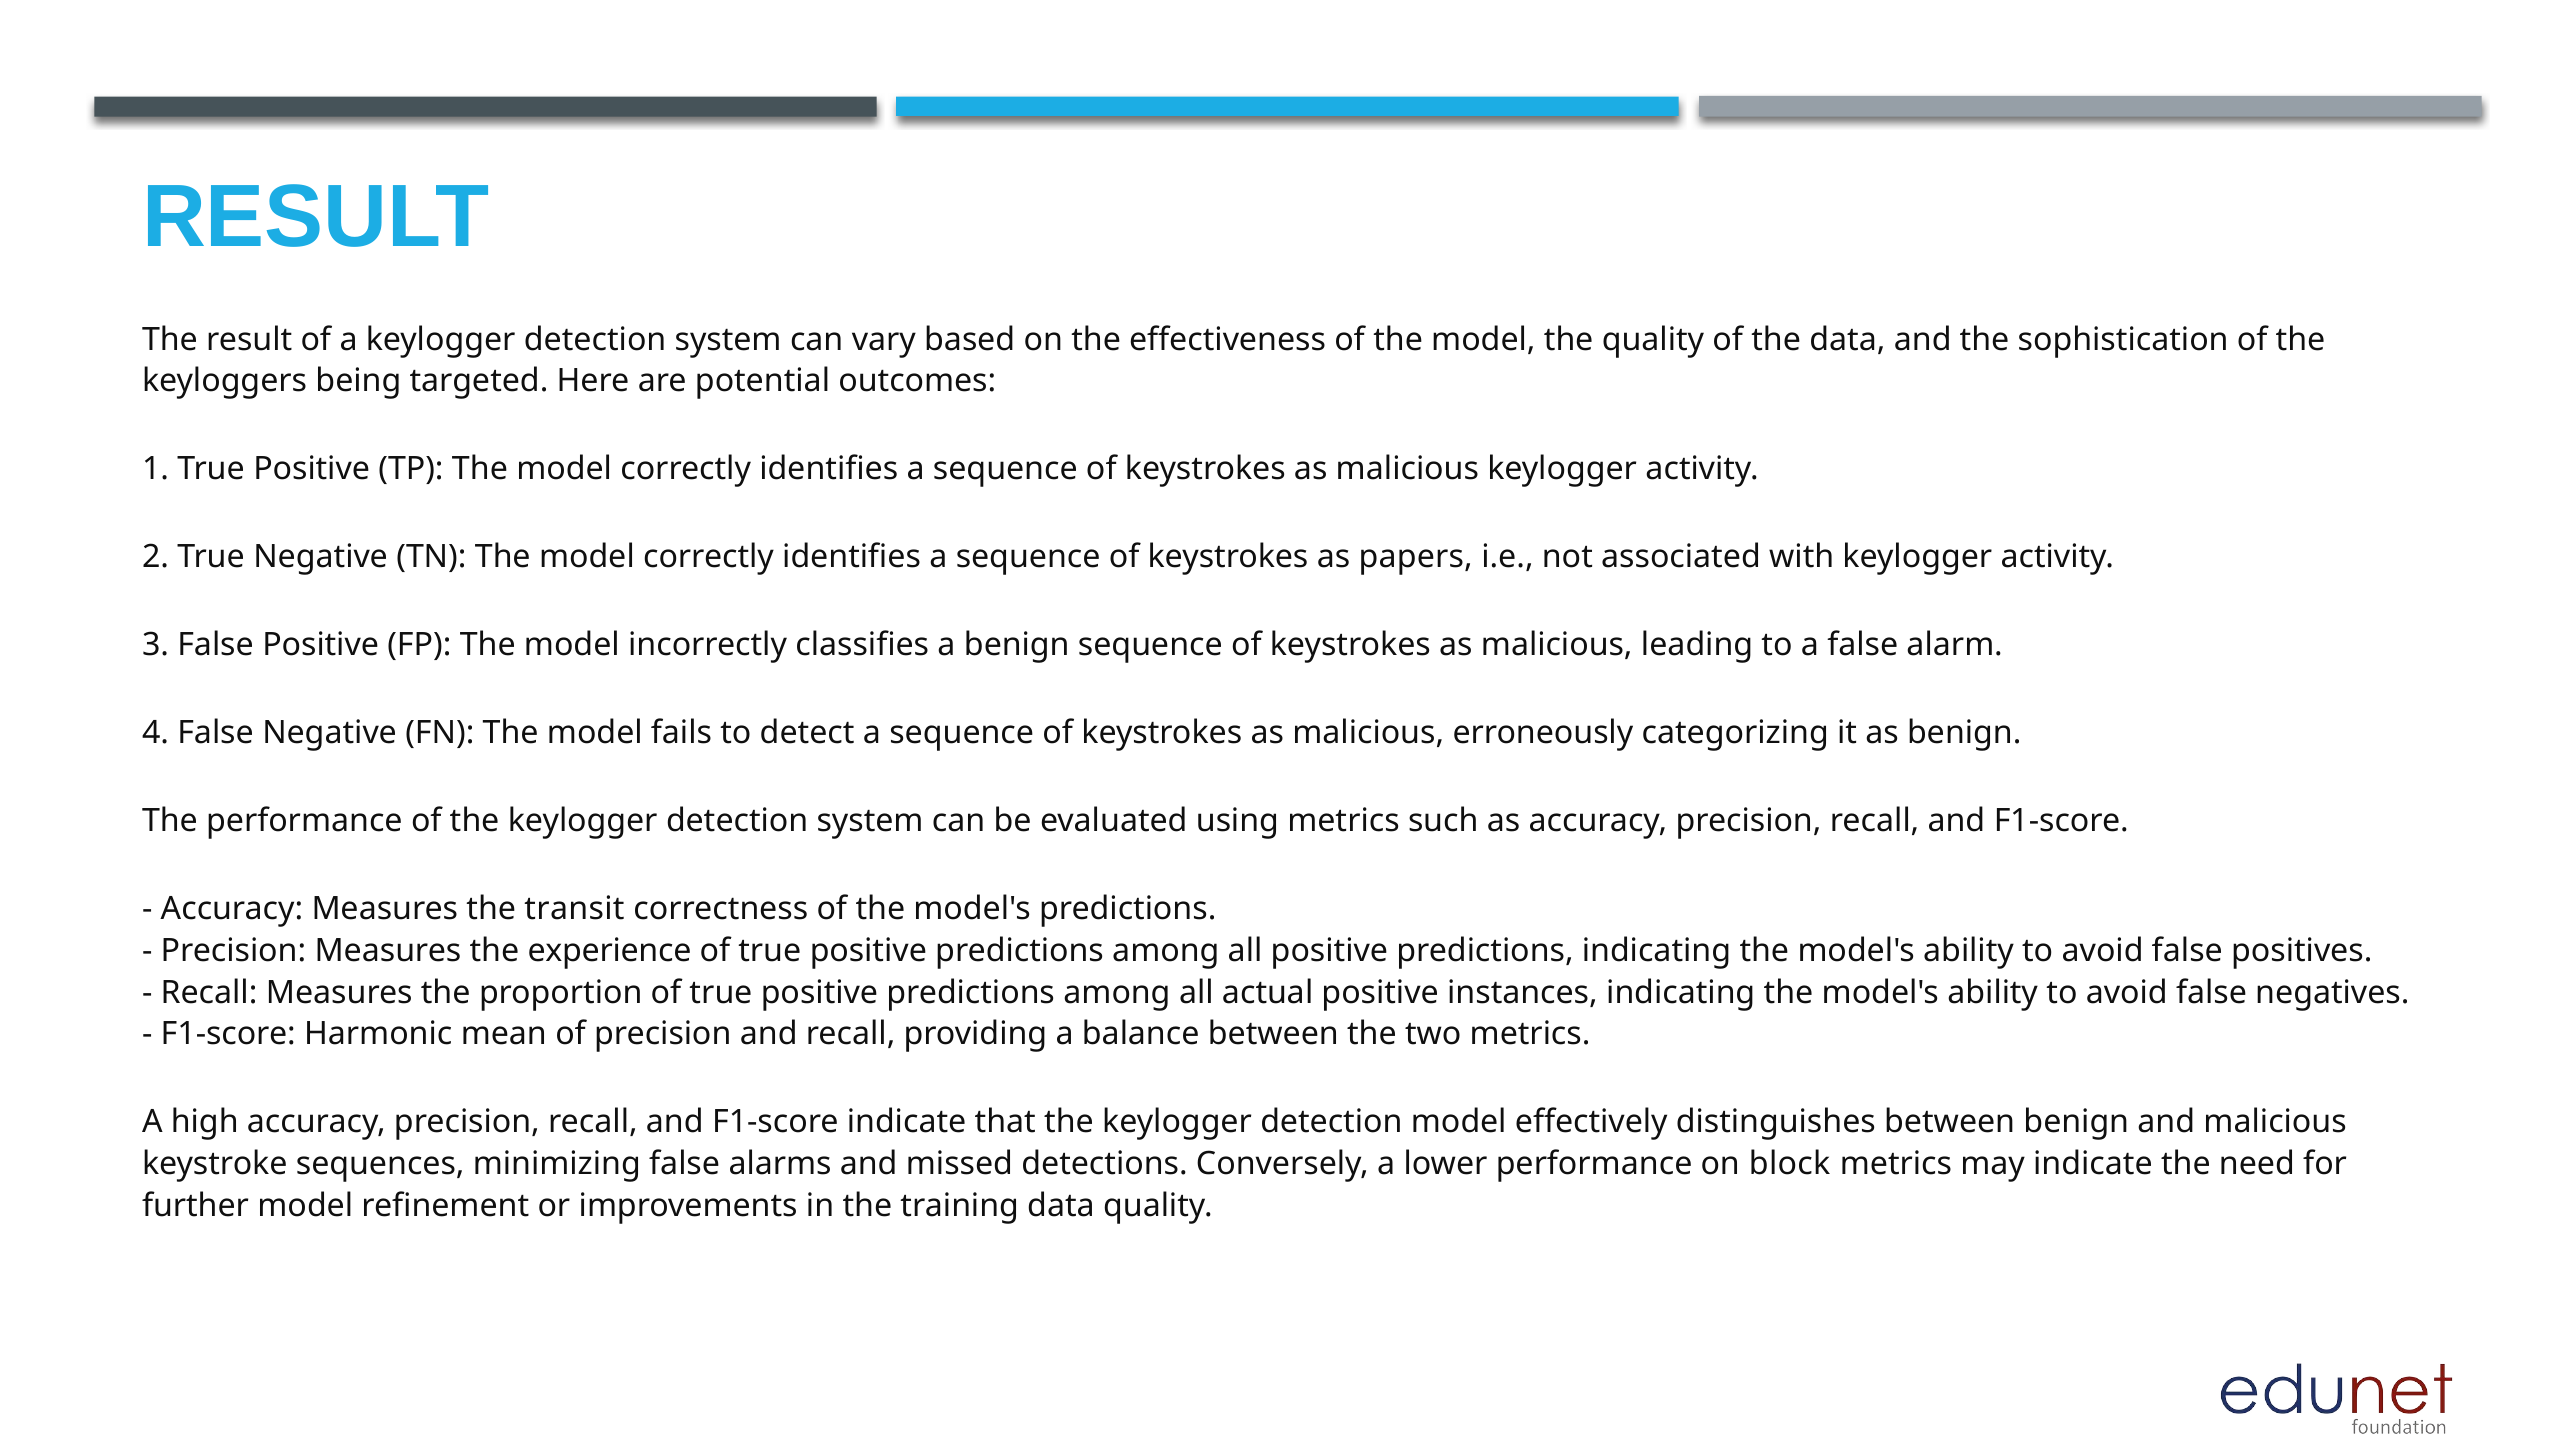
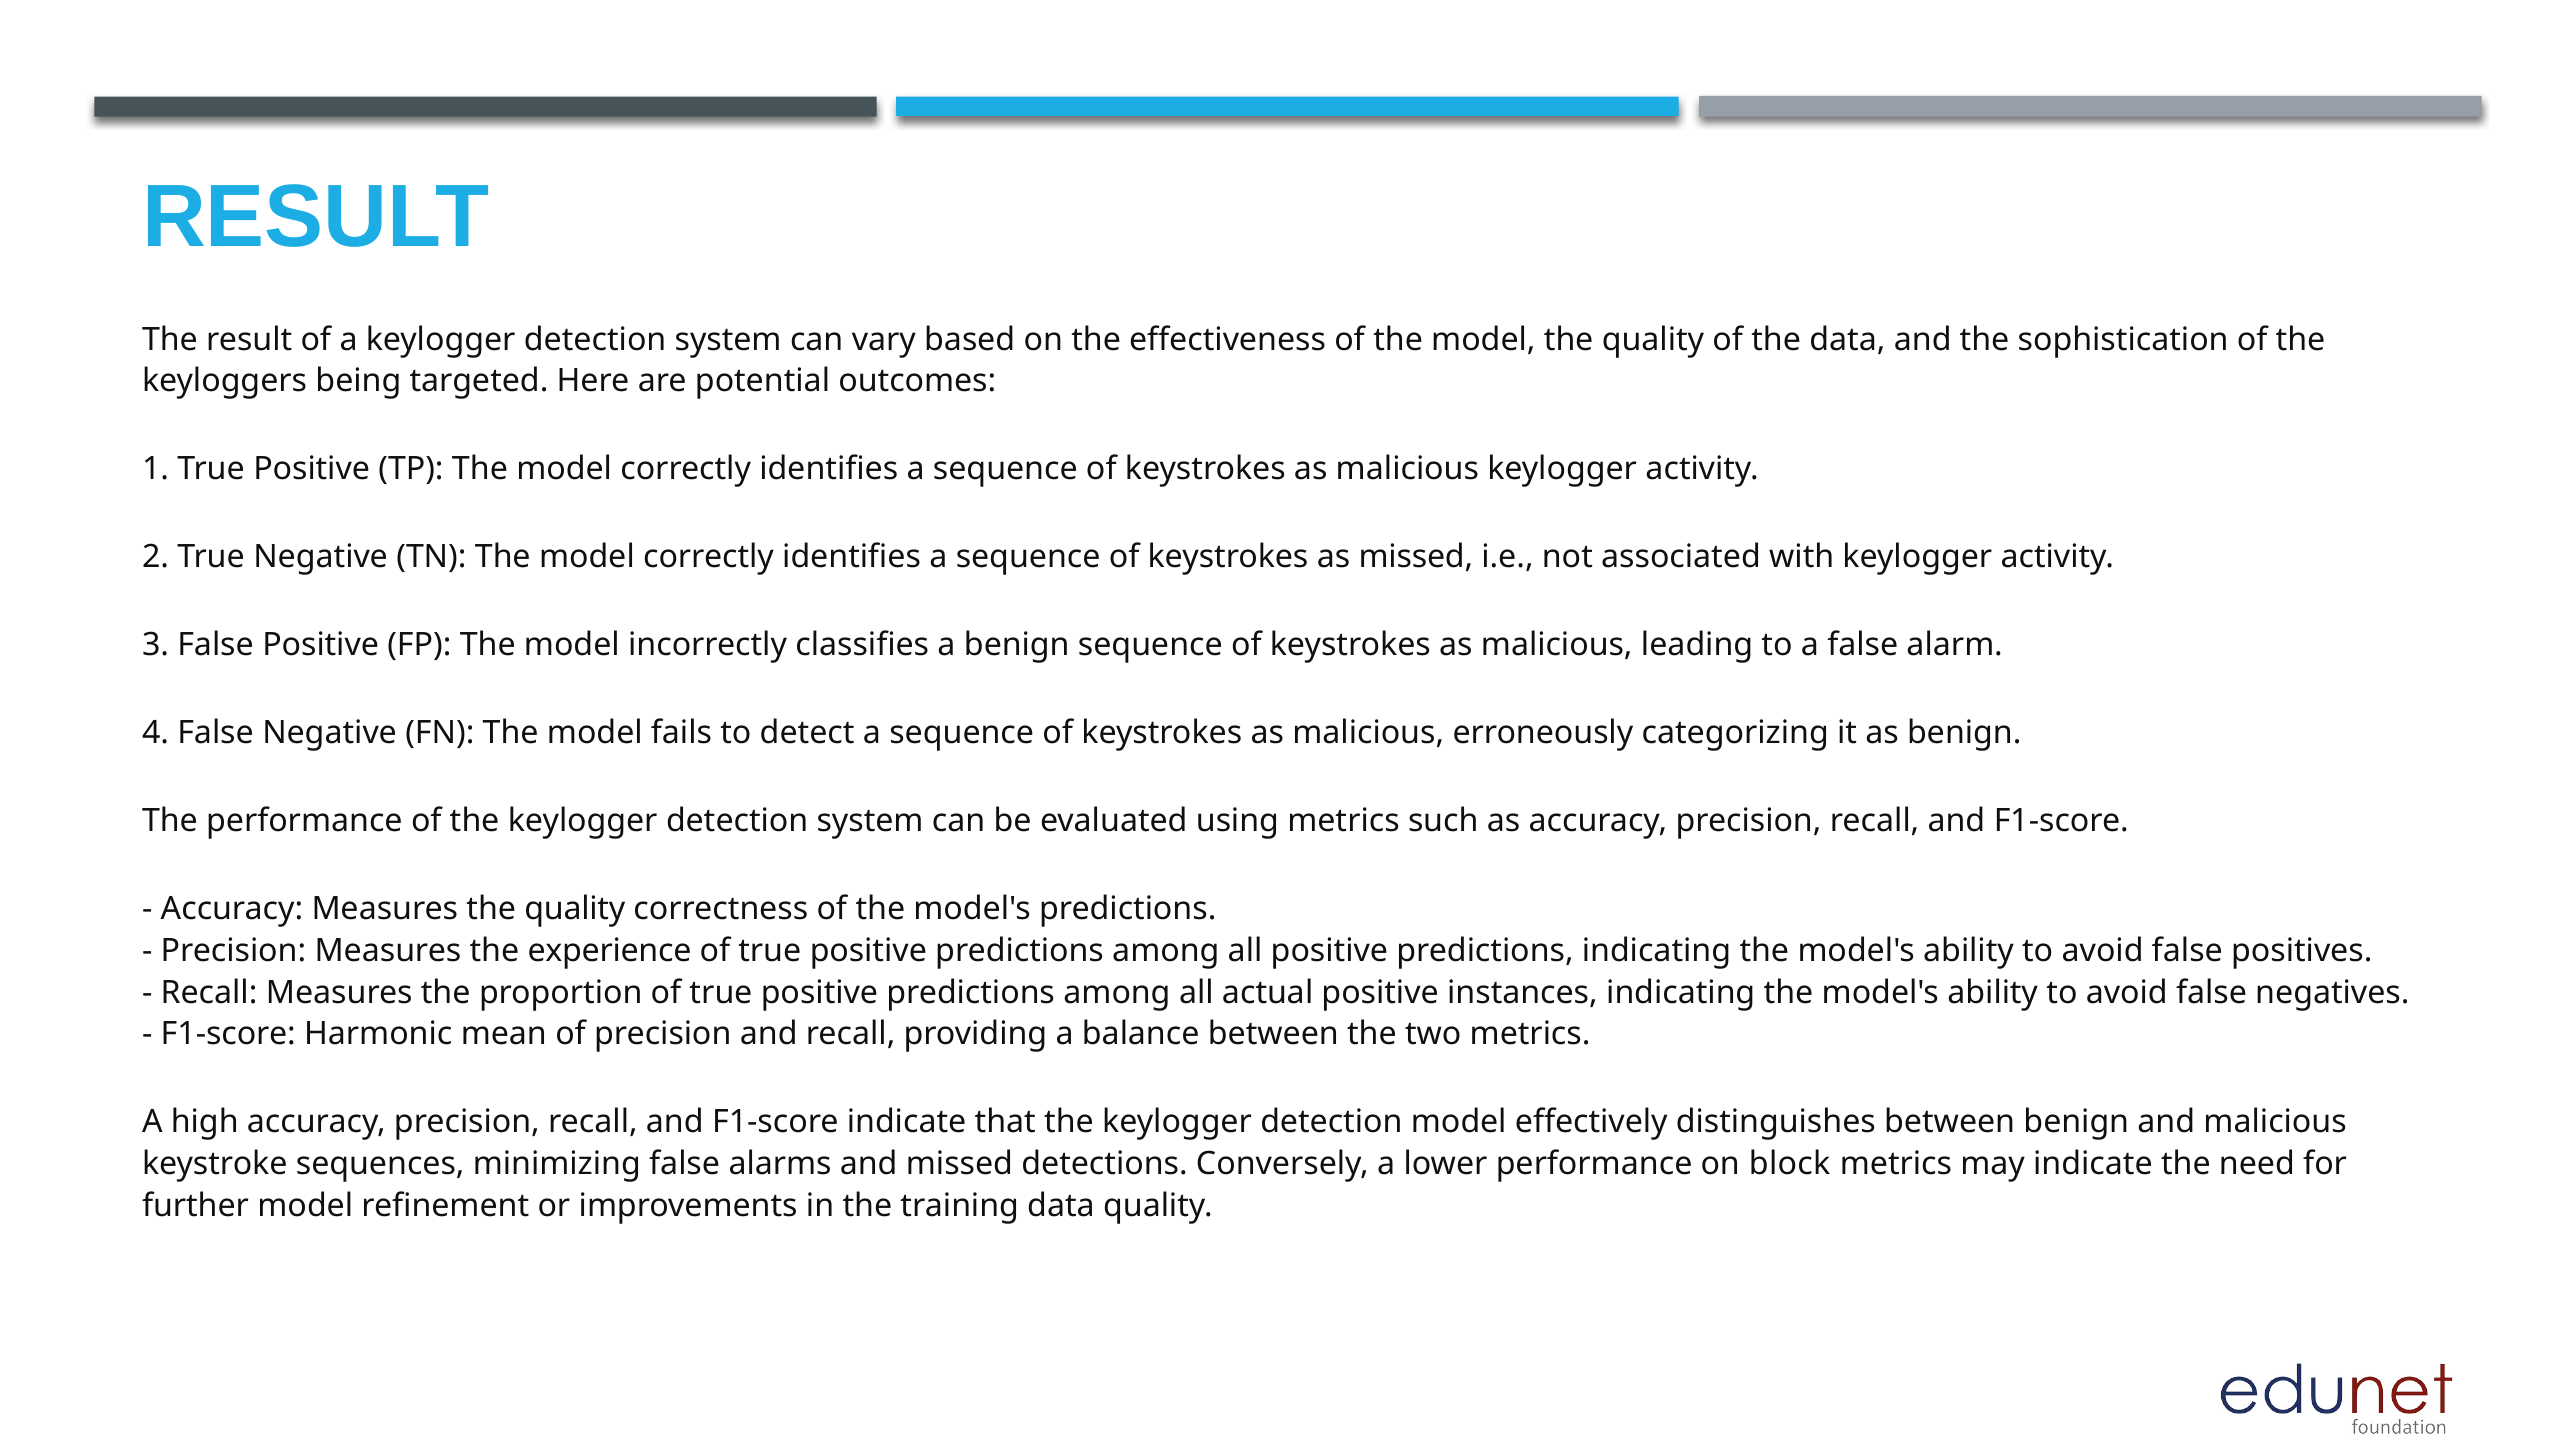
as papers: papers -> missed (1416, 557)
Measures the transit: transit -> quality (575, 909)
